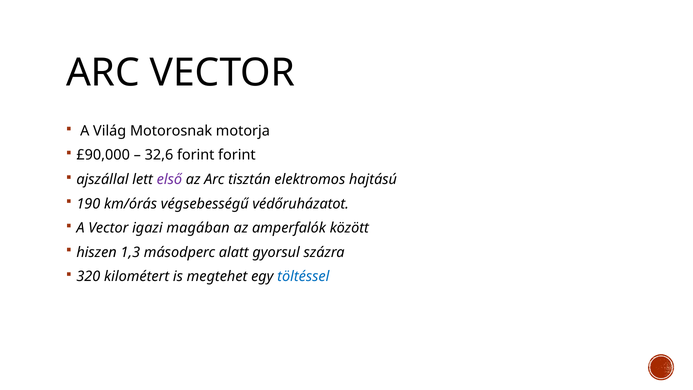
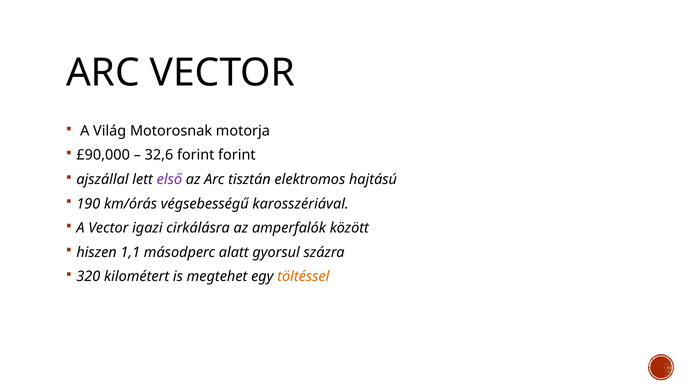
védőruházatot: védőruházatot -> karosszériával (301, 204)
magában: magában -> cirkálásra (198, 228)
1,3: 1,3 -> 1,1 (130, 252)
töltéssel colour: blue -> orange (303, 276)
